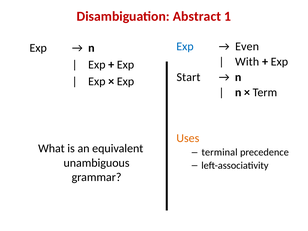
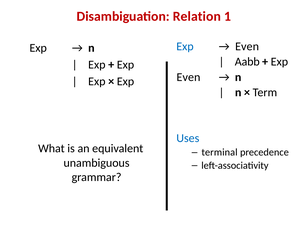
Abstract: Abstract -> Relation (197, 16)
With: With -> Aabb (247, 62)
Start: Start -> Even (188, 77)
Uses colour: orange -> blue (188, 138)
